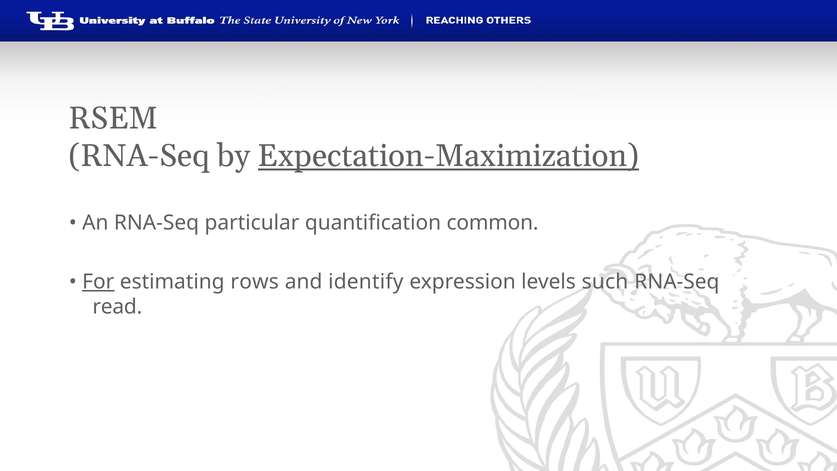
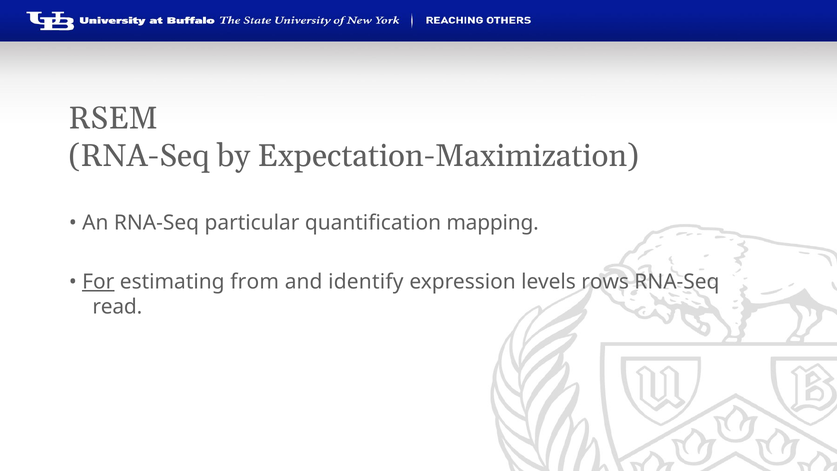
Expectation-Maximization underline: present -> none (448, 156)
common: common -> mapping (493, 223)
rows: rows -> from (255, 282)
such: such -> rows (605, 282)
